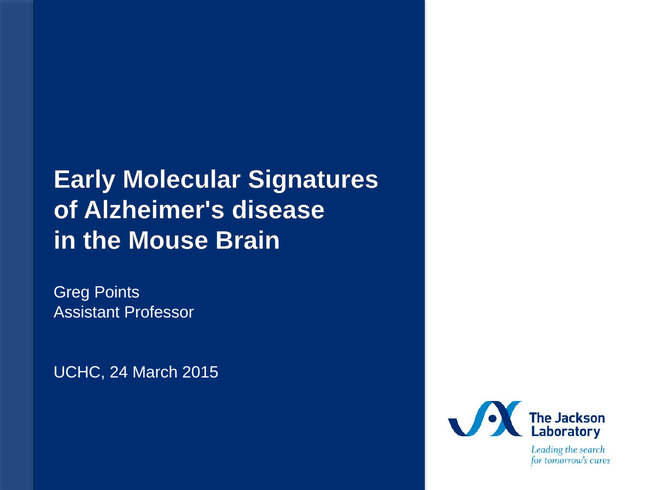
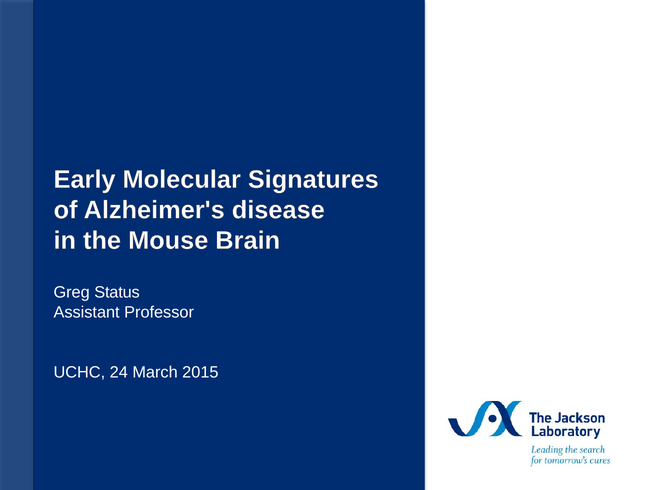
Points: Points -> Status (117, 292)
